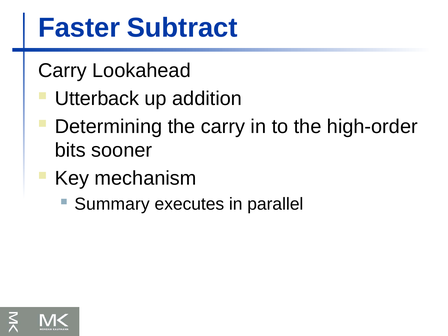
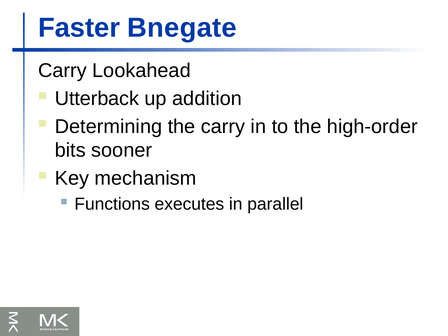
Subtract: Subtract -> Bnegate (182, 28)
Summary: Summary -> Functions (112, 204)
